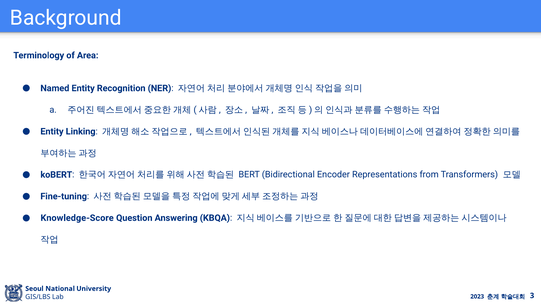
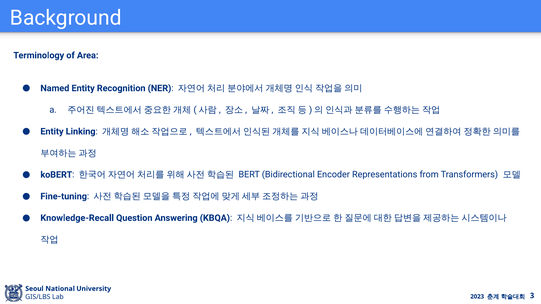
Knowledge-Score: Knowledge-Score -> Knowledge-Recall (77, 218)
